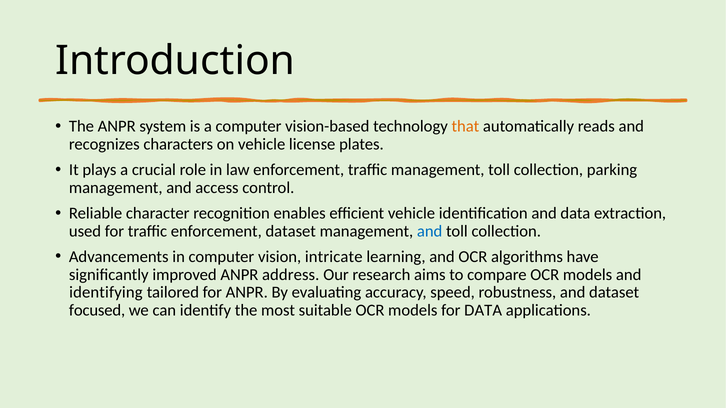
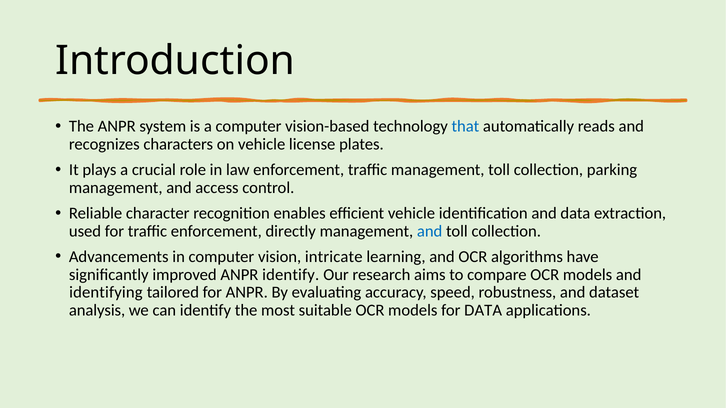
that colour: orange -> blue (465, 126)
enforcement dataset: dataset -> directly (291, 231)
ANPR address: address -> identify (291, 275)
focused: focused -> analysis (97, 311)
